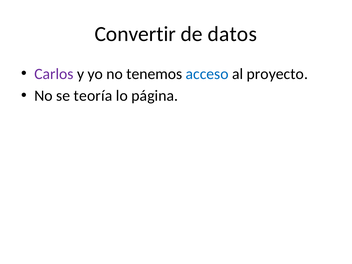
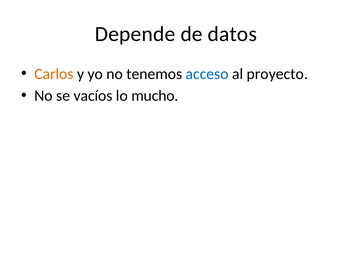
Convertir: Convertir -> Depende (135, 34)
Carlos colour: purple -> orange (54, 74)
teoría: teoría -> vacíos (93, 96)
página: página -> mucho (155, 96)
